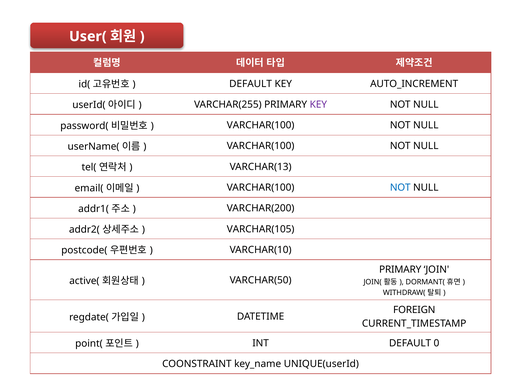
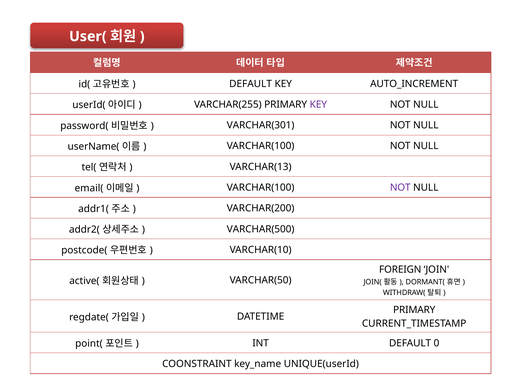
VARCHAR(100: VARCHAR(100 -> VARCHAR(301 (261, 125)
NOT colour: blue -> purple (400, 188)
VARCHAR(105: VARCHAR(105 -> VARCHAR(500 (261, 229)
PRIMARY: PRIMARY -> FOREIGN (400, 270)
FOREIGN: FOREIGN -> PRIMARY (414, 310)
